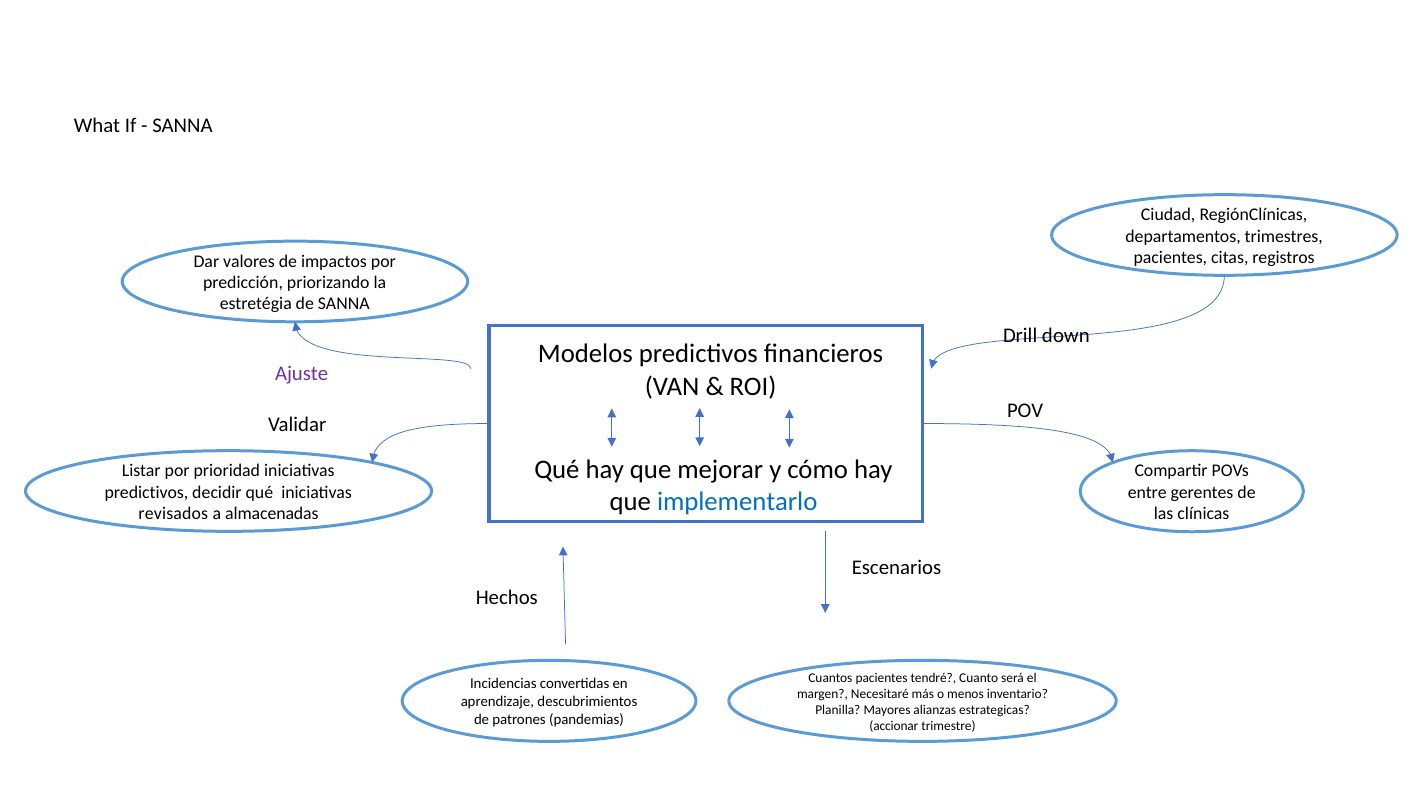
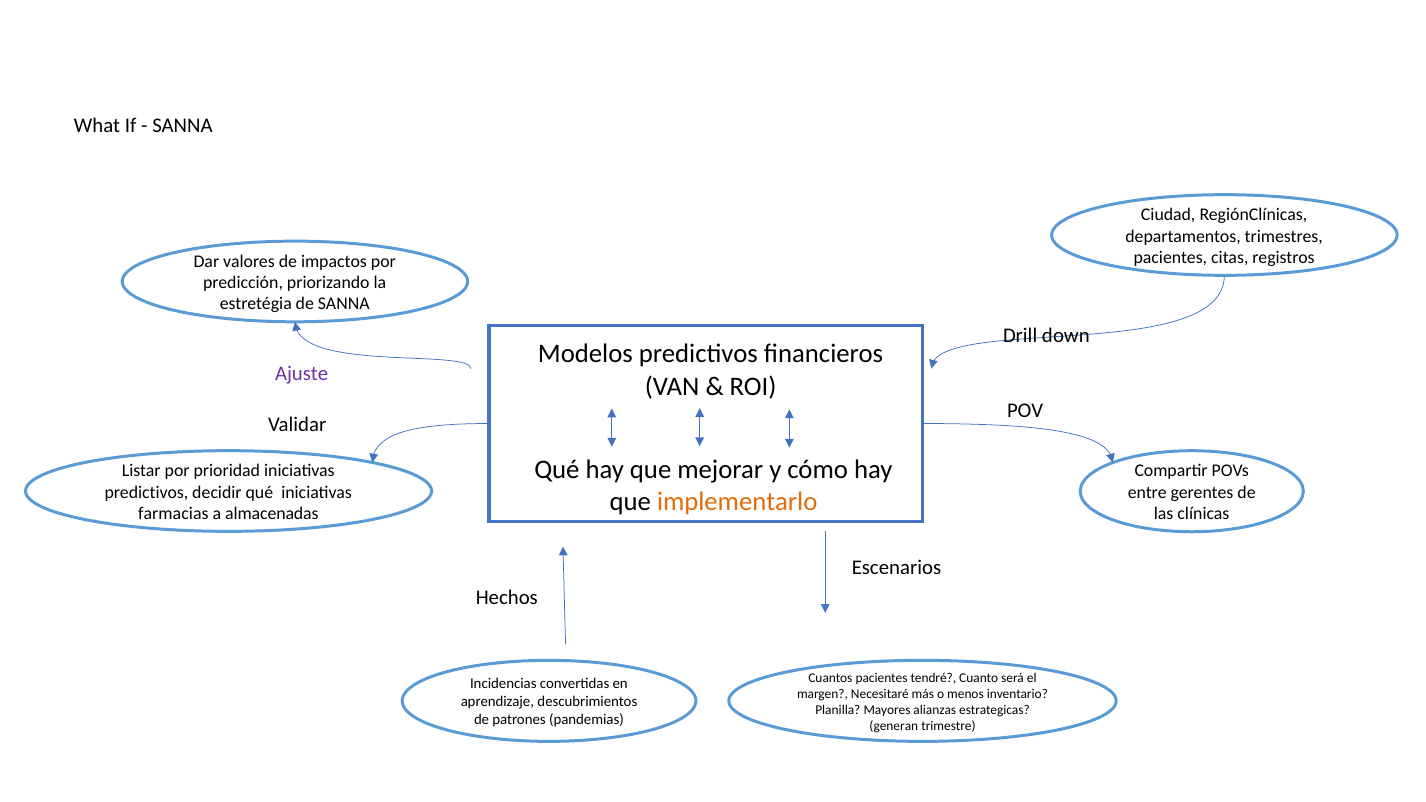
implementarlo colour: blue -> orange (737, 502)
revisados: revisados -> farmacias (173, 514)
accionar: accionar -> generan (894, 726)
